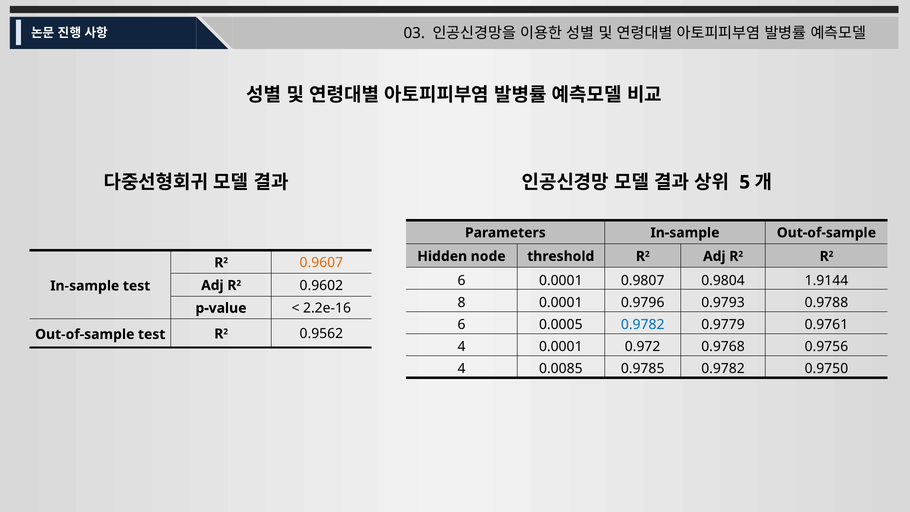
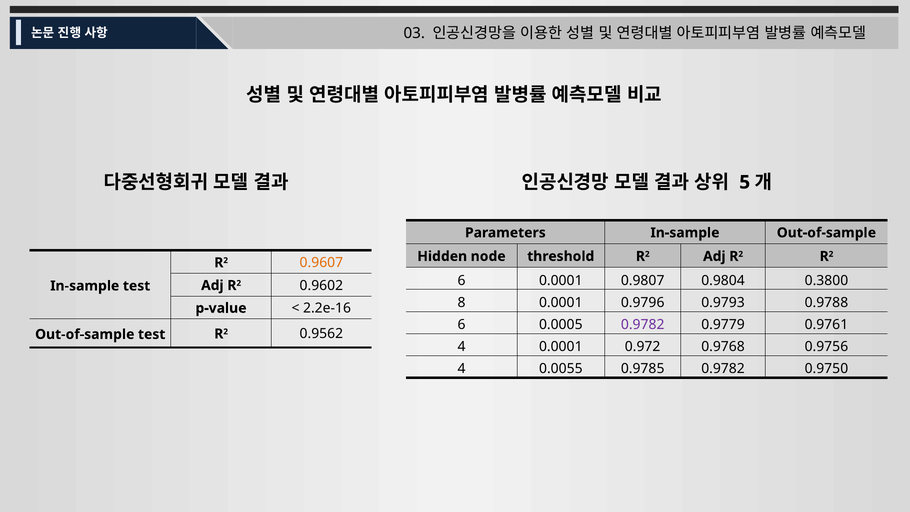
1.9144: 1.9144 -> 0.3800 (826, 281)
0.9782 colour: blue -> purple (643, 325)
0.0085: 0.0085 -> 0.0055 (561, 369)
